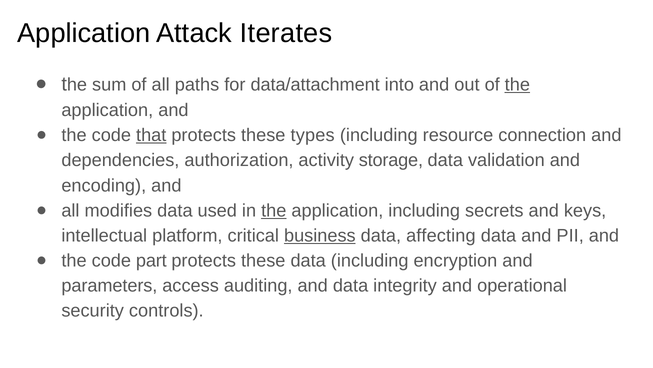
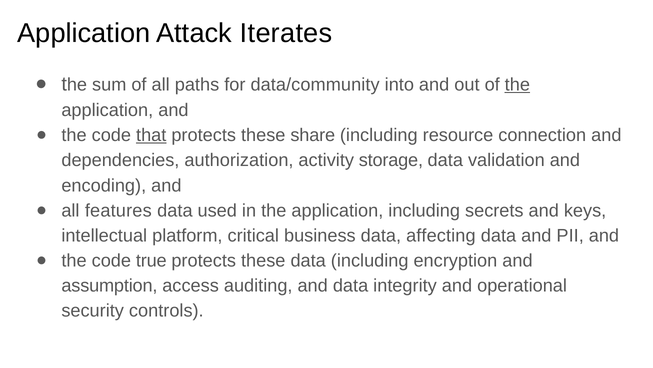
data/attachment: data/attachment -> data/community (315, 85)
types: types -> share (313, 135)
modifies: modifies -> features (118, 210)
the underline: present -> none (274, 210)
business underline: present -> none (320, 235)
part: part -> true (151, 260)
parameters: parameters -> assumption (109, 285)
